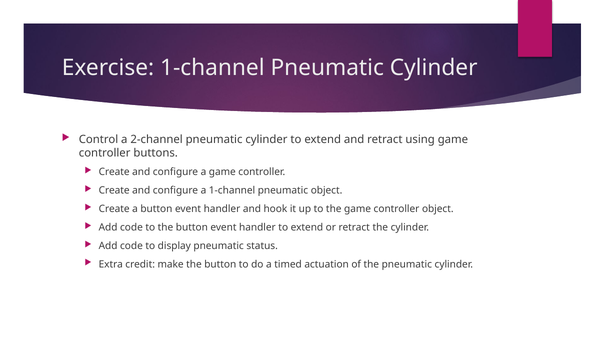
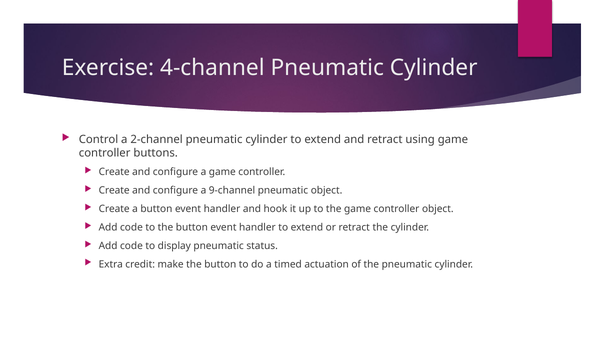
Exercise 1-channel: 1-channel -> 4-channel (212, 67)
a 1-channel: 1-channel -> 9-channel (232, 190)
